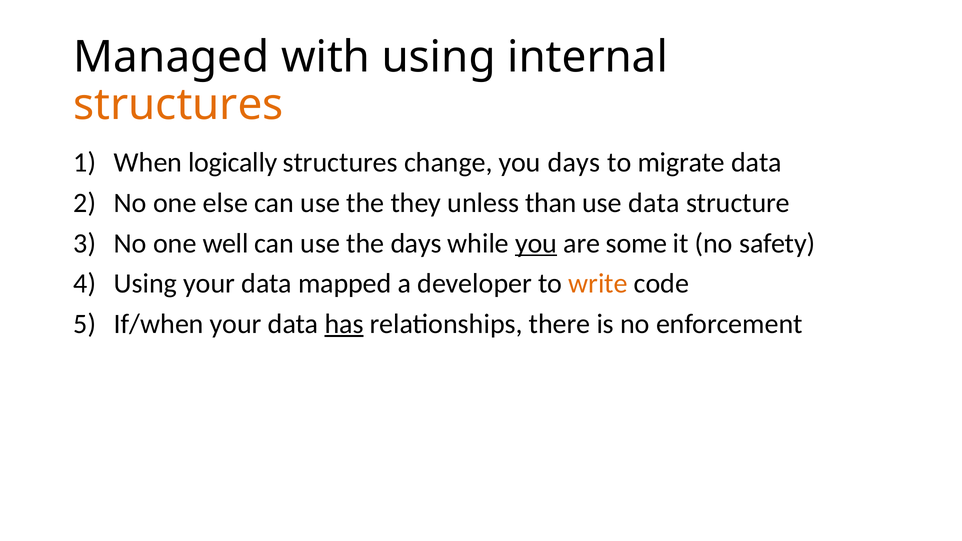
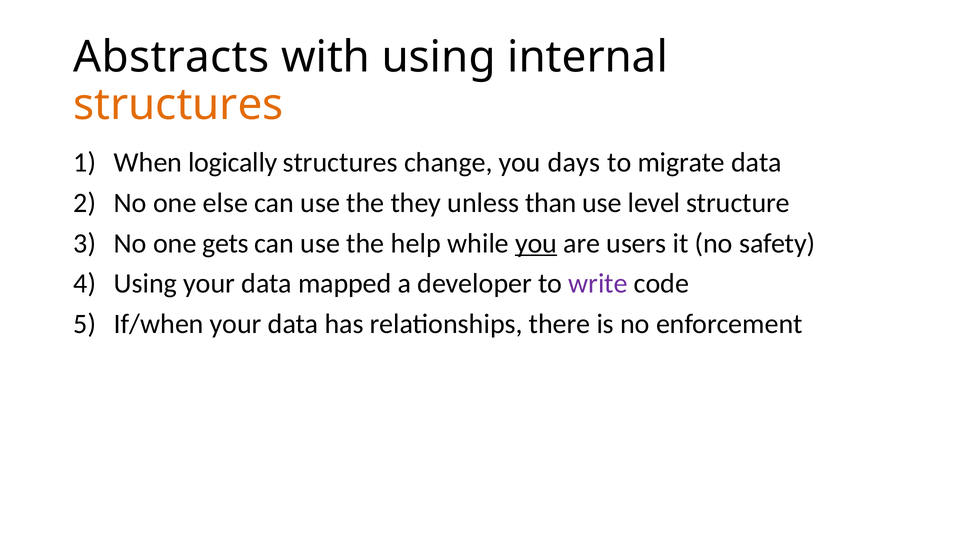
Managed: Managed -> Abstracts (171, 57)
use data: data -> level (654, 203)
well: well -> gets (226, 243)
the days: days -> help (416, 243)
some: some -> users (636, 243)
write colour: orange -> purple (598, 284)
has underline: present -> none (344, 324)
